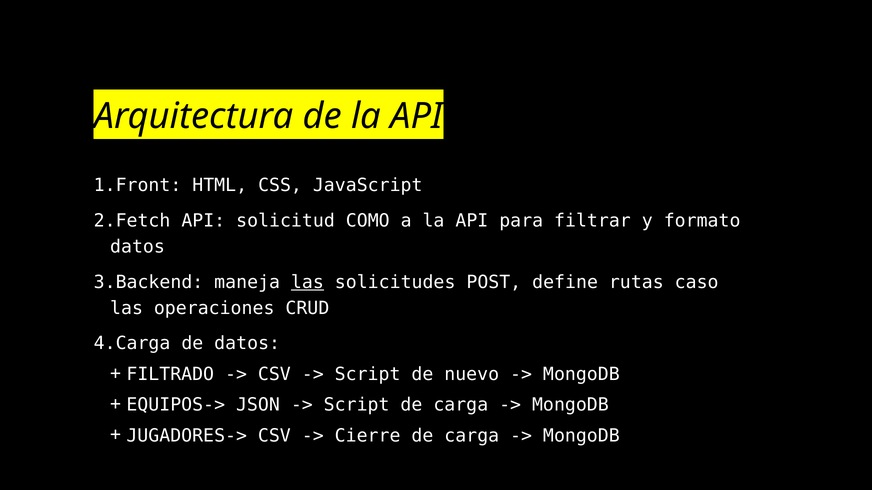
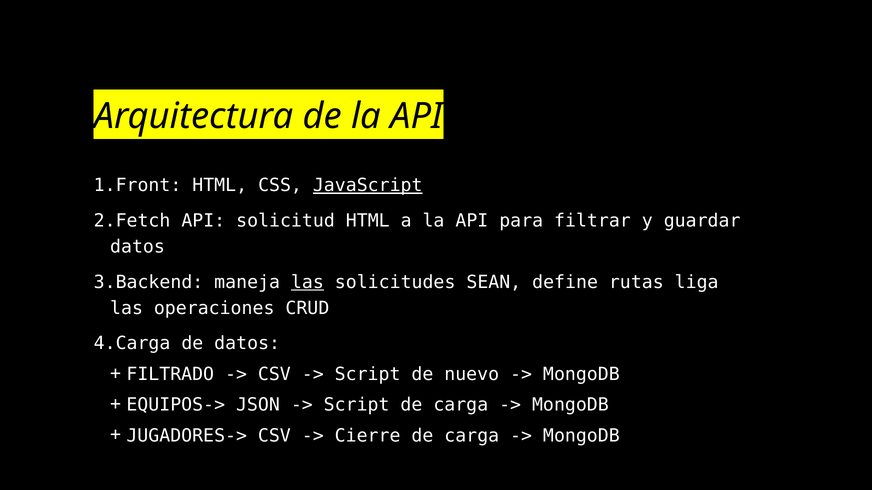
JavaScript underline: none -> present (368, 186)
solicitud COMO: COMO -> HTML (368, 221)
formato: formato -> guardar (702, 221)
POST: POST -> SEAN (494, 282)
caso: caso -> liga (697, 282)
